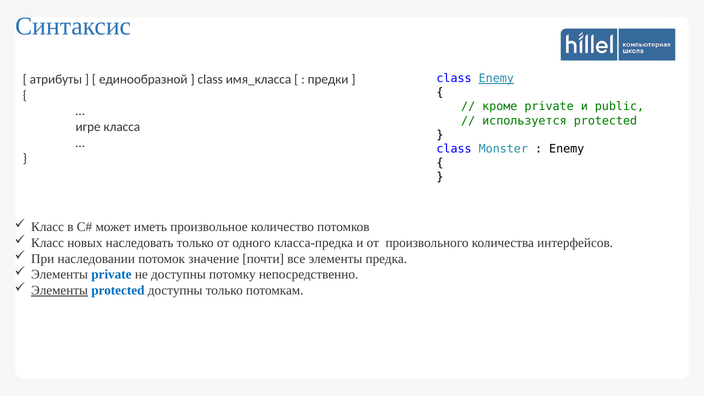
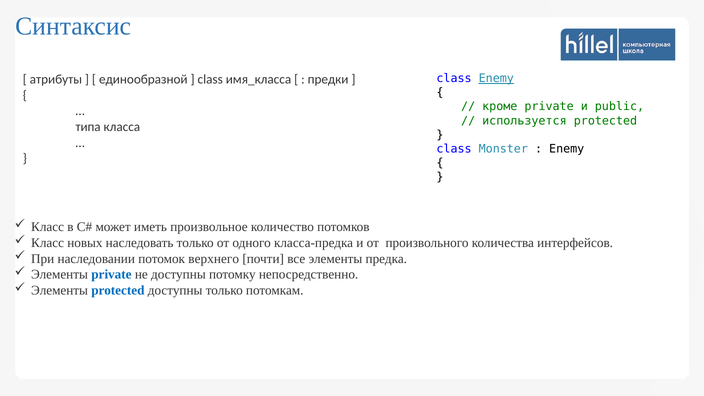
игре: игре -> типа (88, 127)
значение: значение -> верхнего (214, 259)
Элементы underline: present -> none (60, 290)
